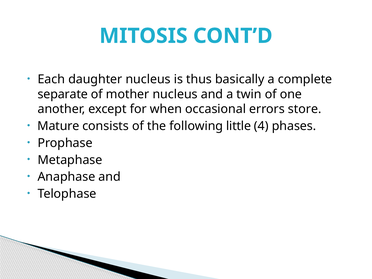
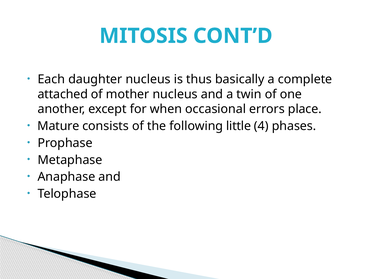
separate: separate -> attached (63, 94)
store: store -> place (305, 109)
